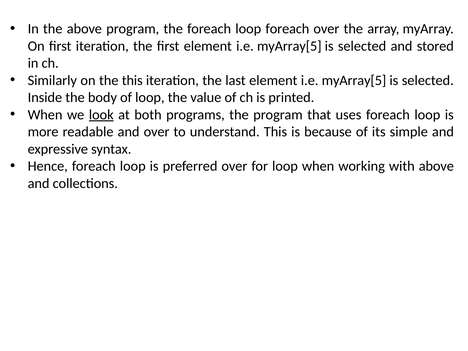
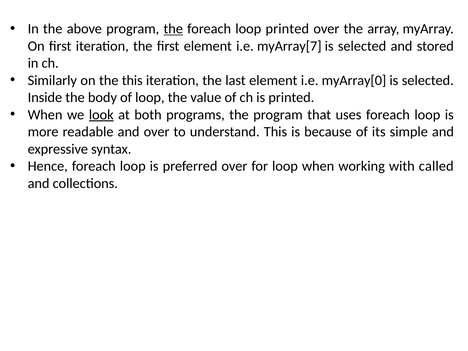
the underline: none -> present (173, 29)
loop foreach: foreach -> printed (287, 29)
first element i.e myArray[5: myArray[5 -> myArray[7 (289, 46)
last element i.e myArray[5: myArray[5 -> myArray[0 (354, 80)
with above: above -> called (436, 166)
